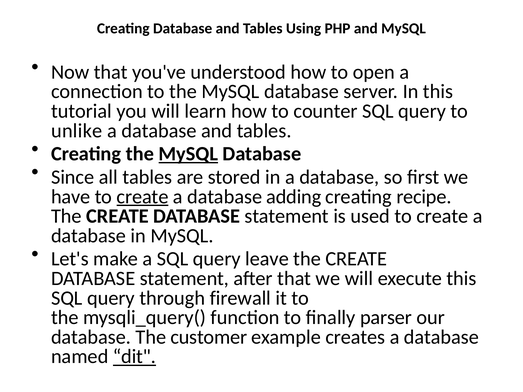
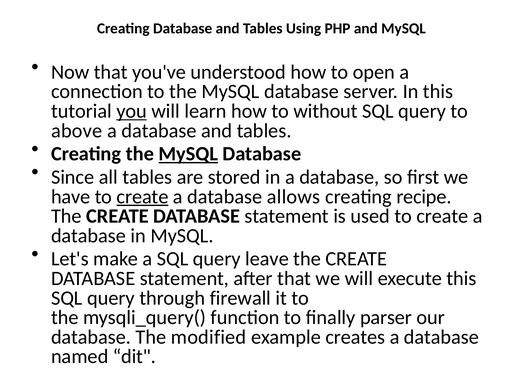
you underline: none -> present (132, 111)
counter: counter -> without (326, 111)
unlike: unlike -> above (77, 131)
adding: adding -> allows (294, 197)
customer: customer -> modified (209, 337)
dit underline: present -> none (134, 357)
